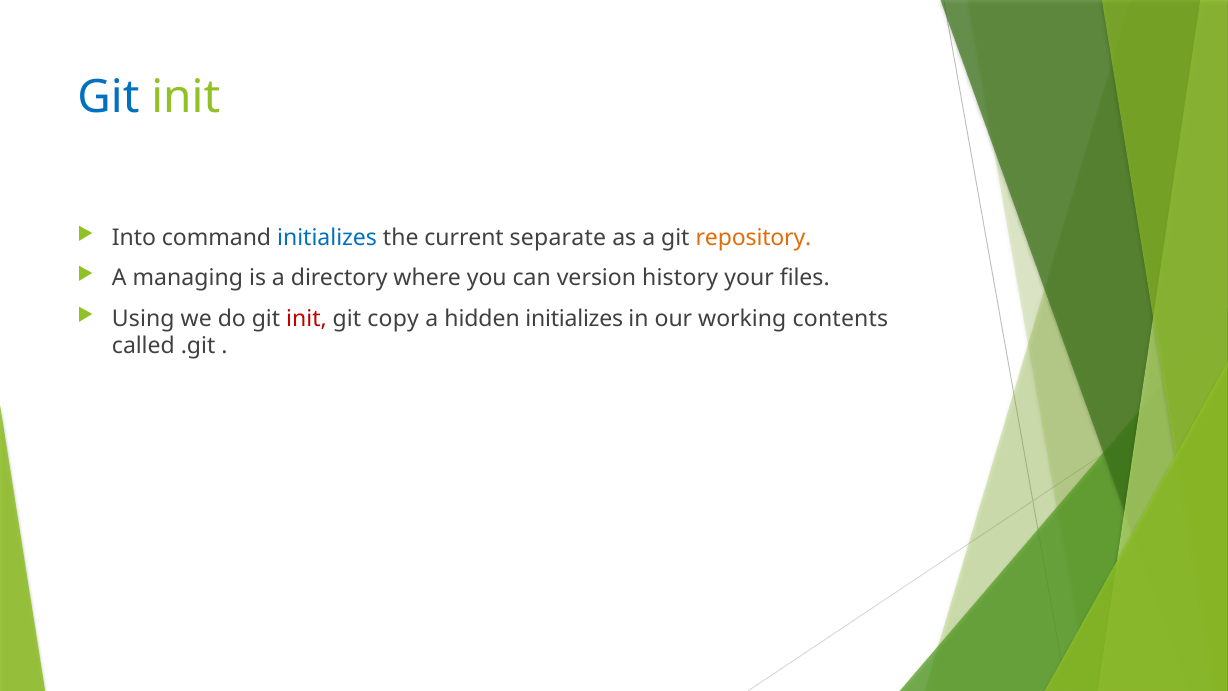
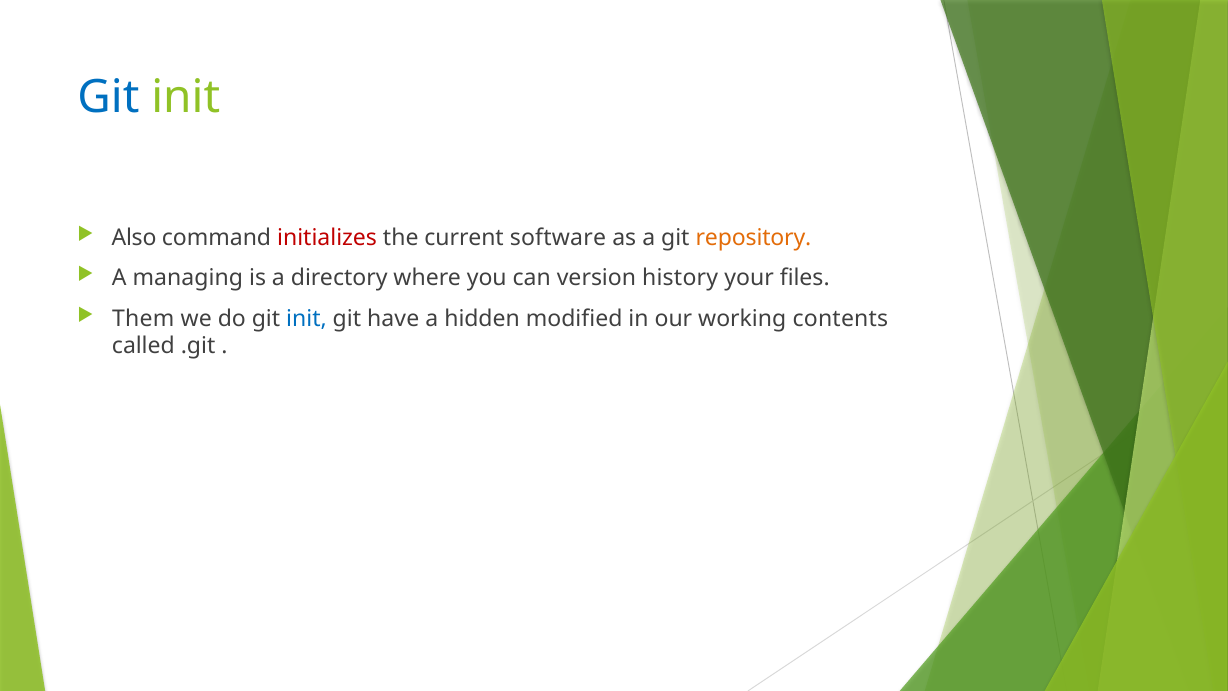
Into: Into -> Also (134, 238)
initializes colour: blue -> red (327, 238)
separate: separate -> software (558, 238)
Using: Using -> Them (143, 319)
init colour: red -> blue (307, 319)
copy: copy -> have (393, 319)
hidden initializes: initializes -> modified (574, 319)
